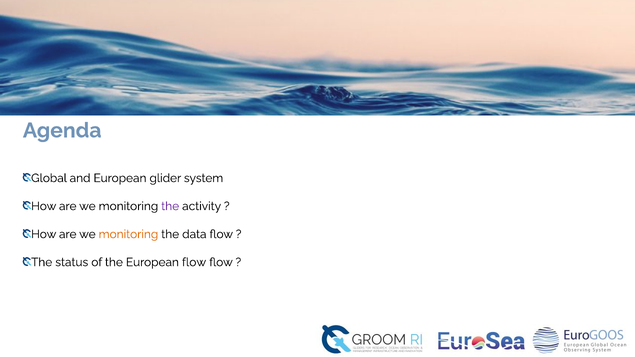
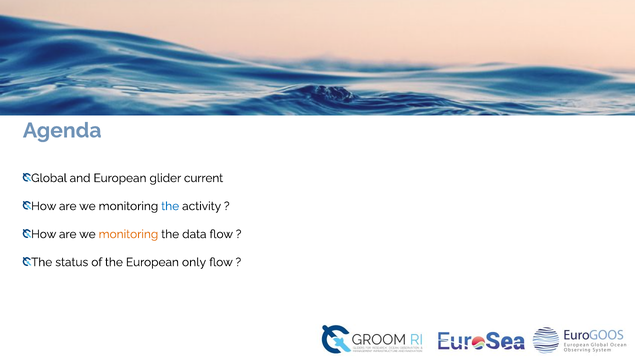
system: system -> current (204, 178)
the colour: purple -> blue (170, 206)
European flow: flow -> only (194, 262)
